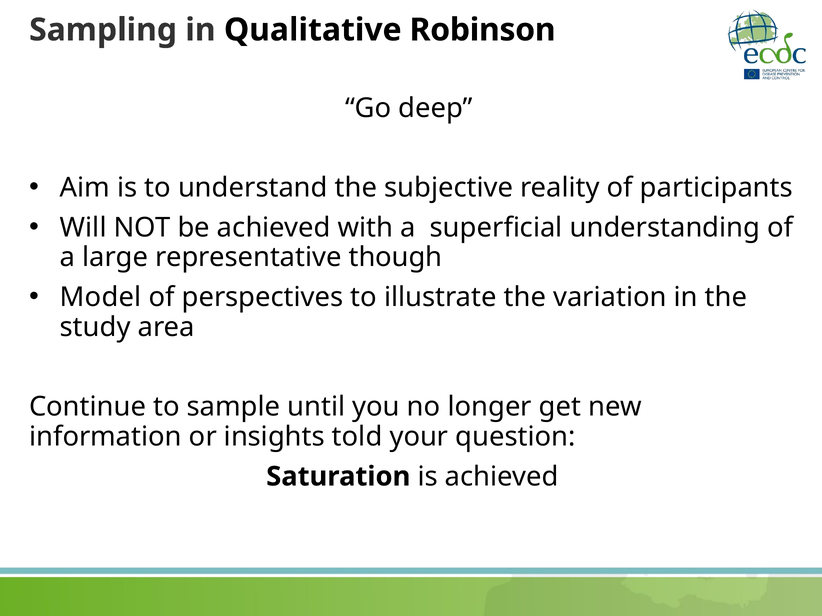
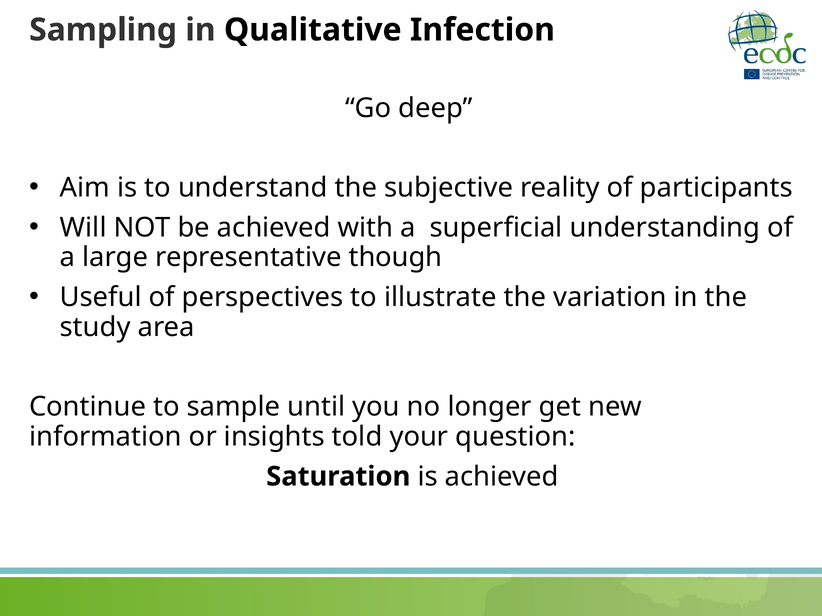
Robinson: Robinson -> Infection (482, 30)
Model: Model -> Useful (101, 298)
